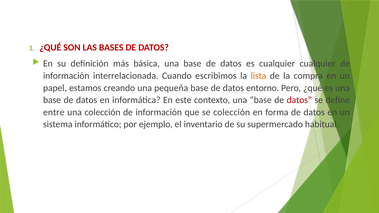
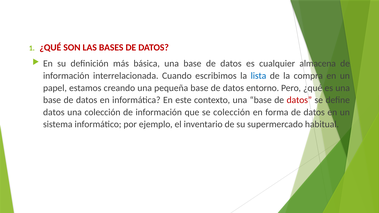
cualquier cualquier: cualquier -> almacena (318, 64)
lista colour: orange -> blue (258, 76)
entre: entre -> datos (54, 112)
